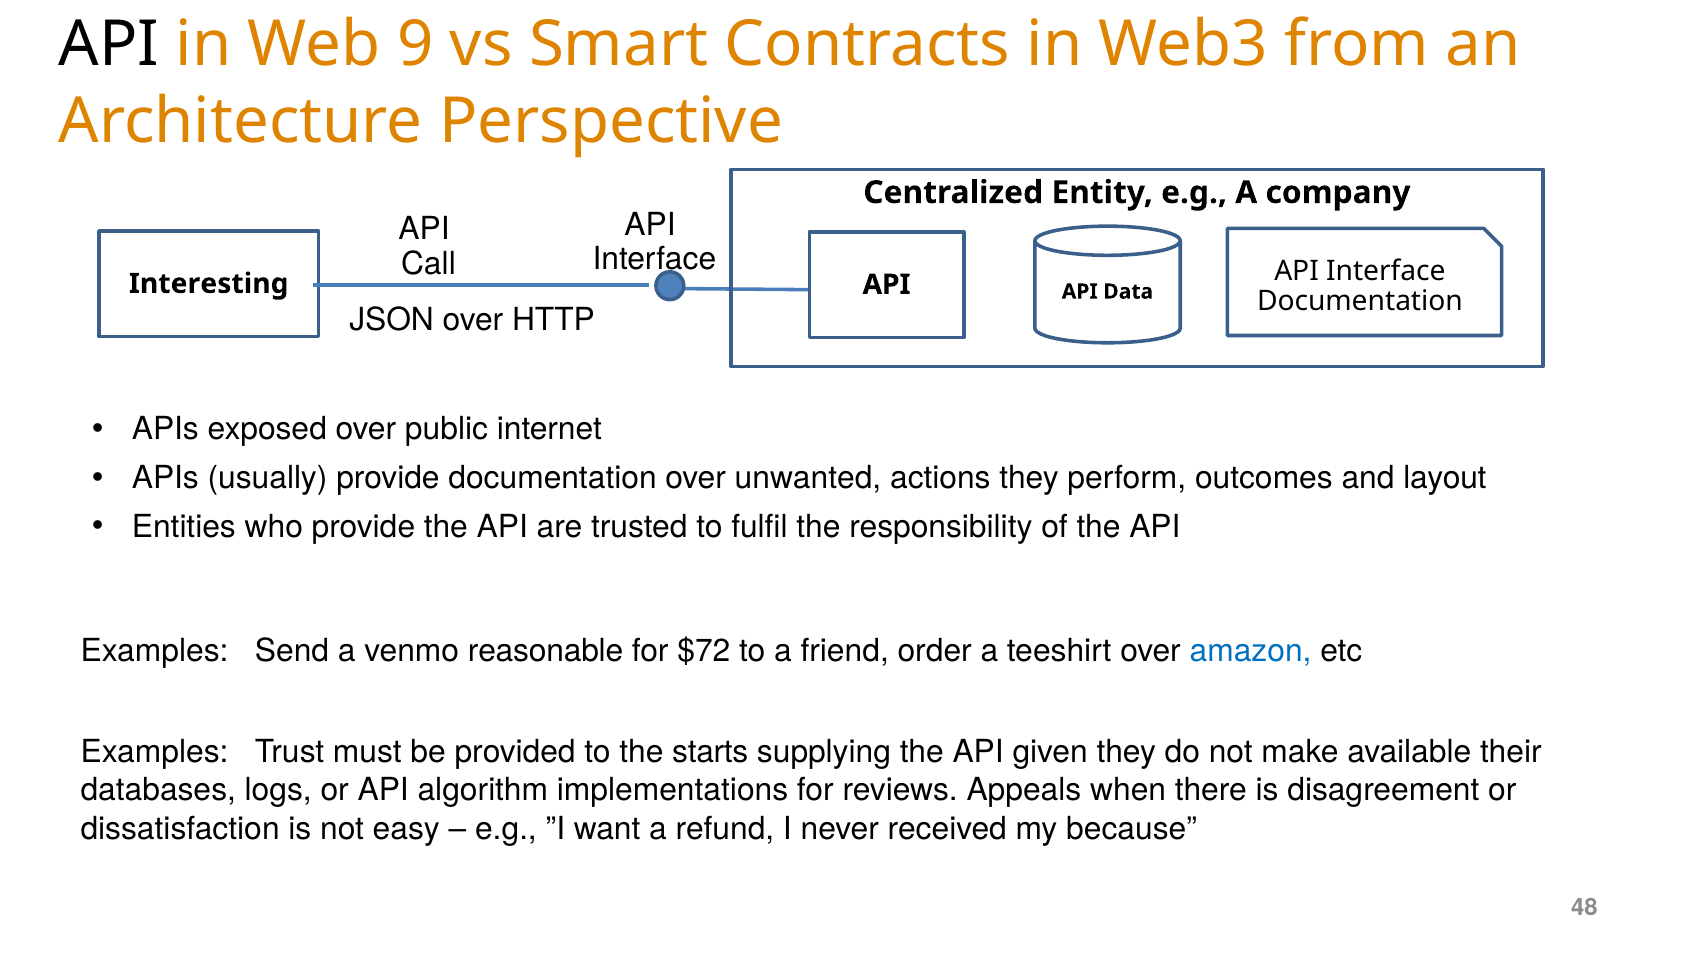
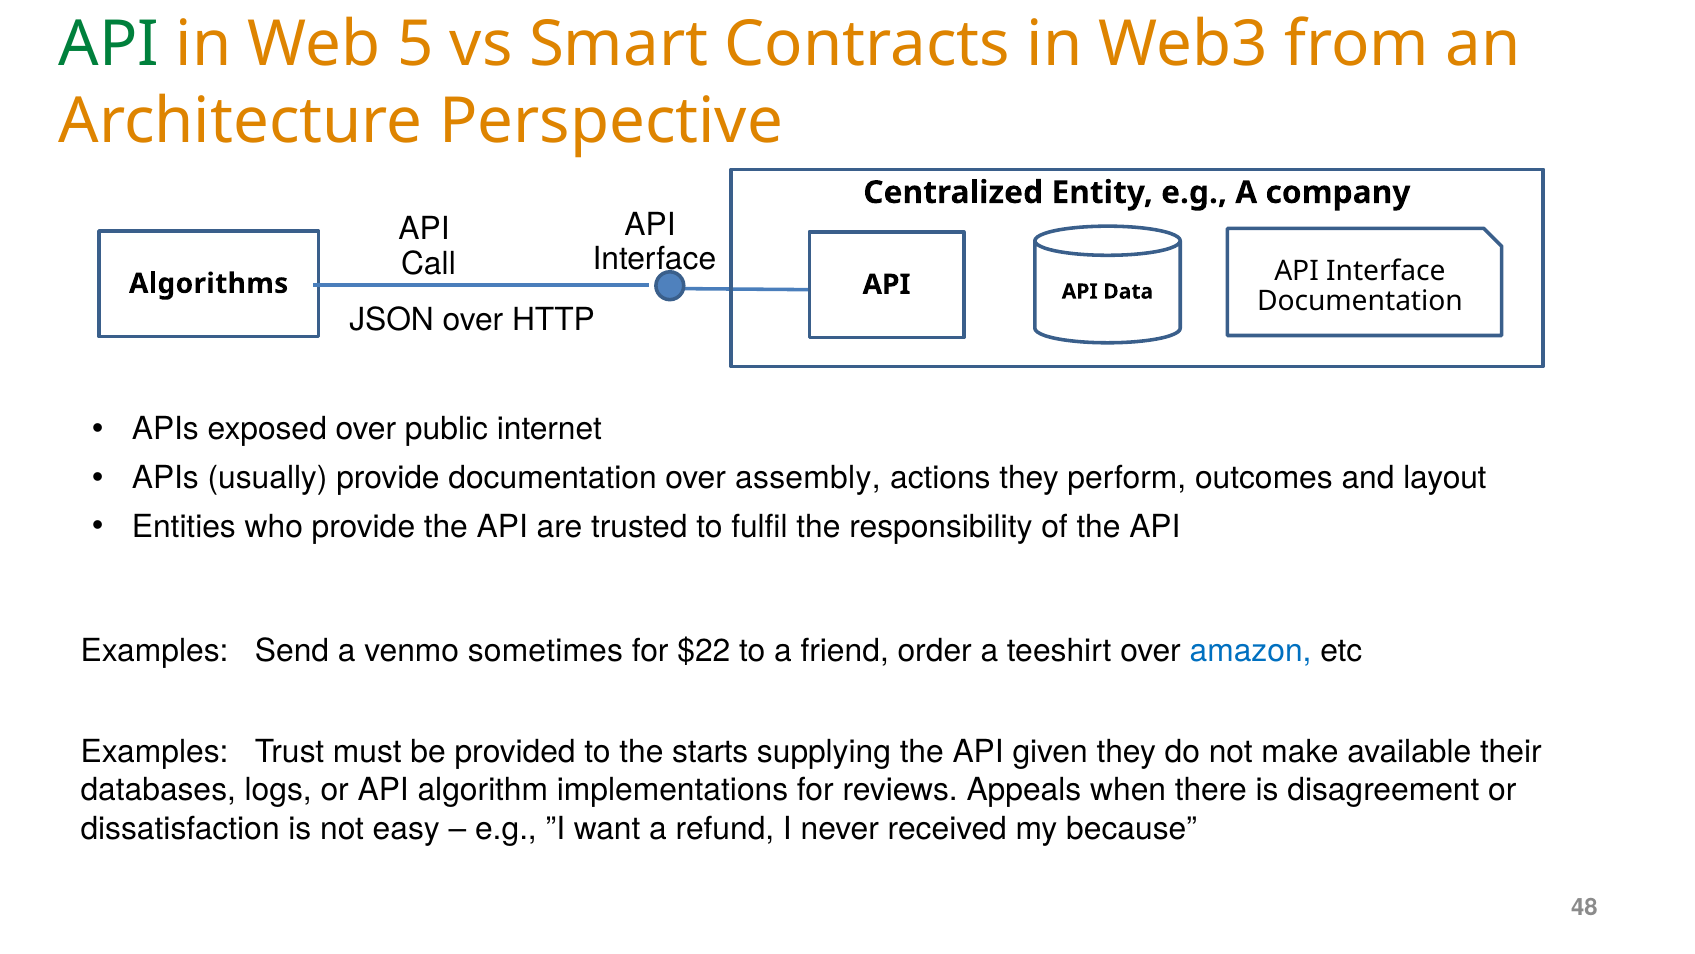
API colour: black -> green (109, 45)
9: 9 -> 5 (415, 45)
Interesting: Interesting -> Algorithms (209, 283)
unwanted: unwanted -> assembly (808, 478)
reasonable: reasonable -> sometimes (545, 651)
$72: $72 -> $22 (704, 651)
